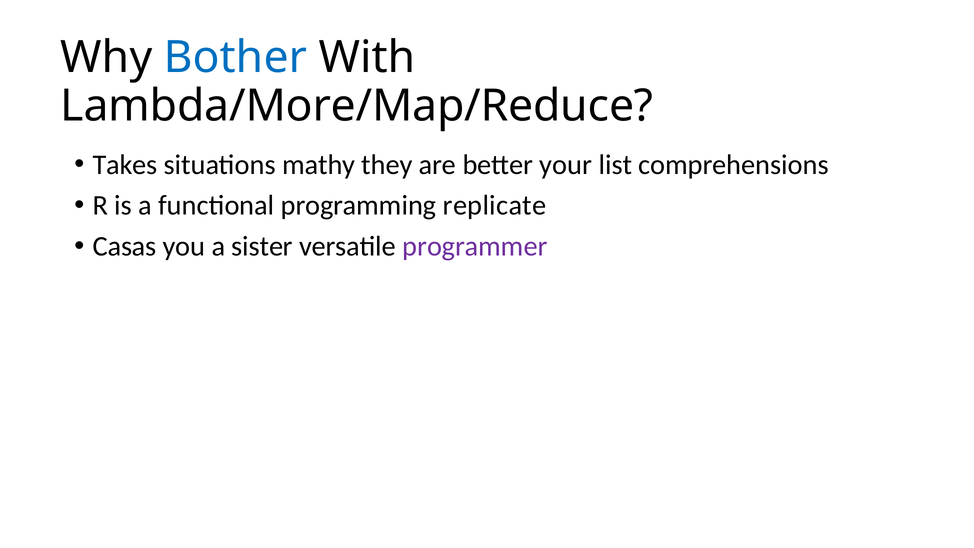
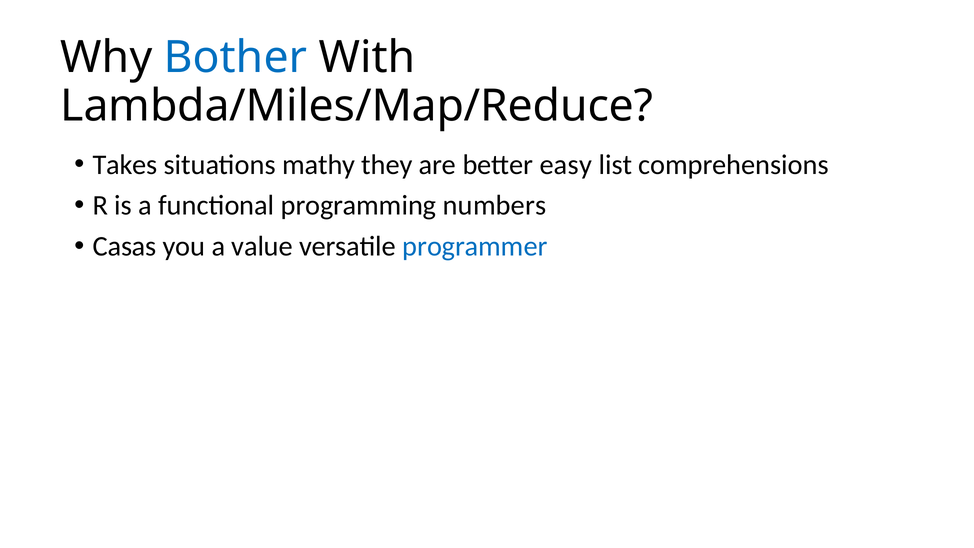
Lambda/More/Map/Reduce: Lambda/More/Map/Reduce -> Lambda/Miles/Map/Reduce (357, 106)
your: your -> easy (566, 165)
replicate: replicate -> numbers (495, 206)
sister: sister -> value (262, 246)
programmer colour: purple -> blue (475, 246)
